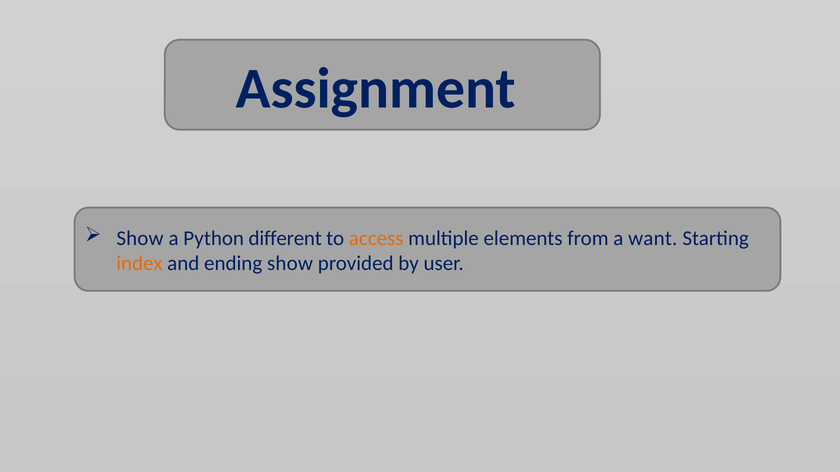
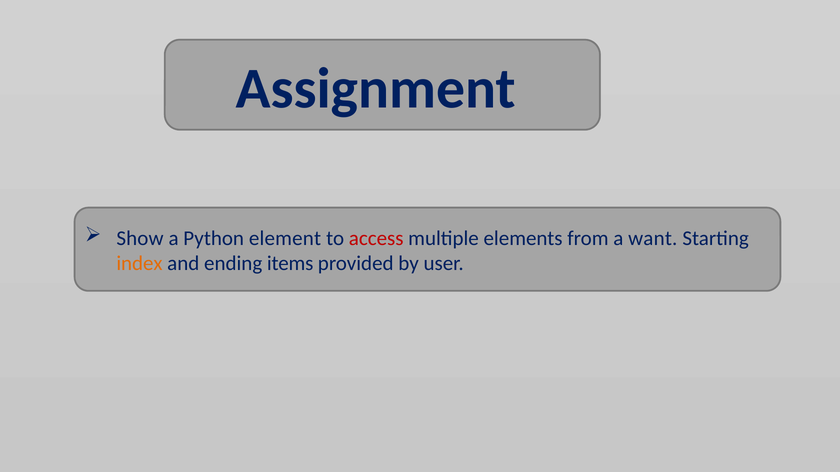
different: different -> element (285, 238)
access colour: orange -> red (376, 238)
ending show: show -> items (290, 264)
